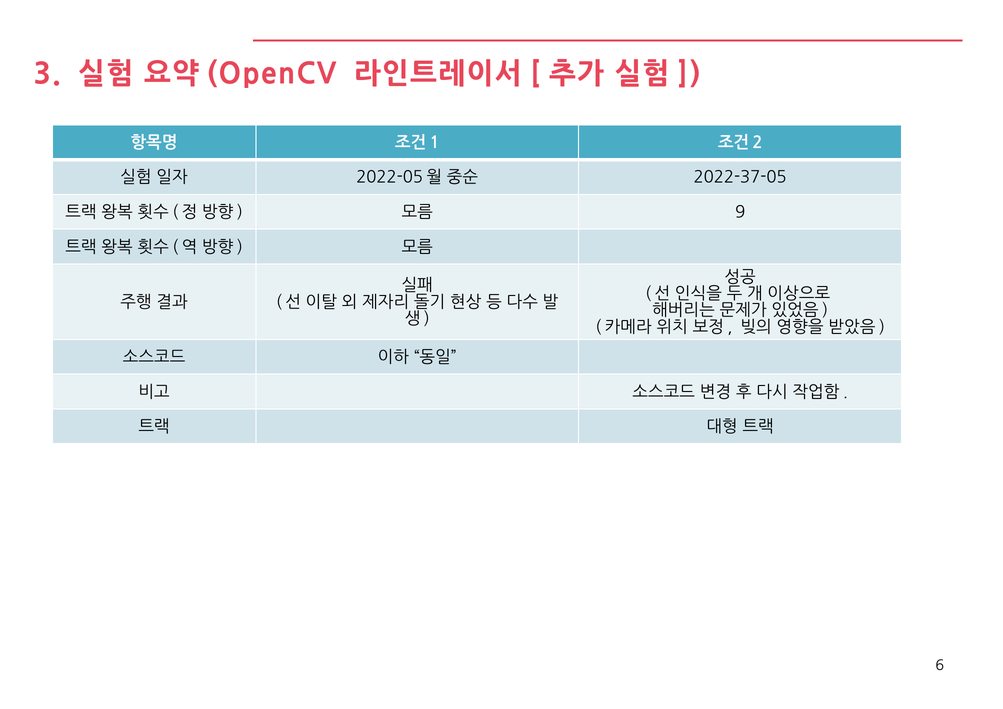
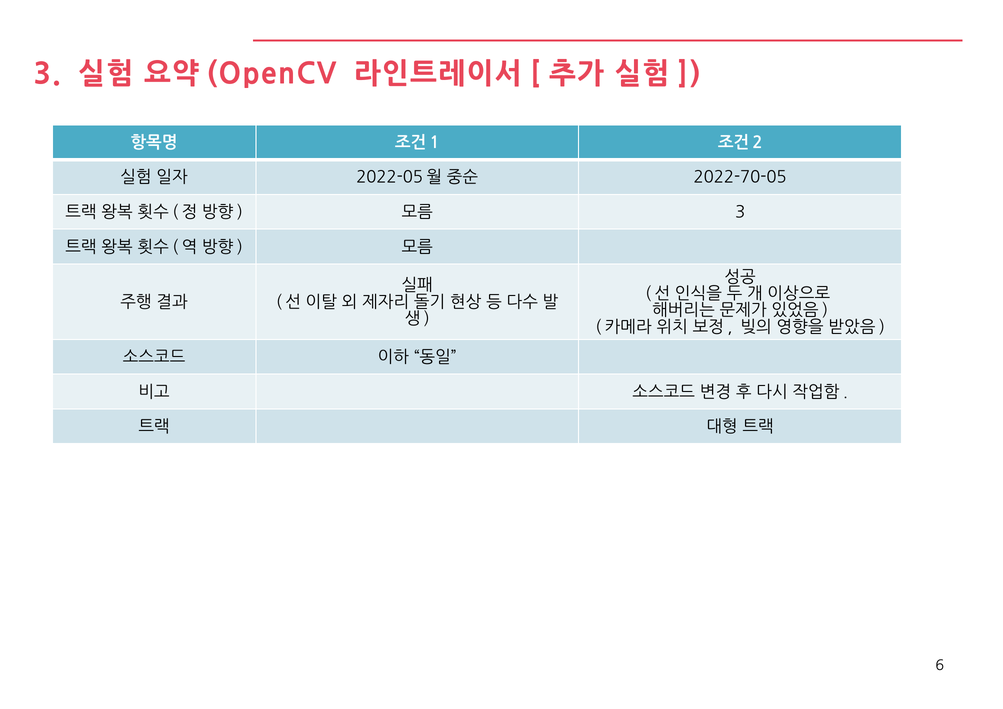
2022-37-05: 2022-37-05 -> 2022-70-05 (740, 178)
9: 9 -> 3 (740, 212)
